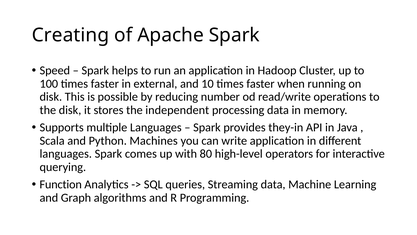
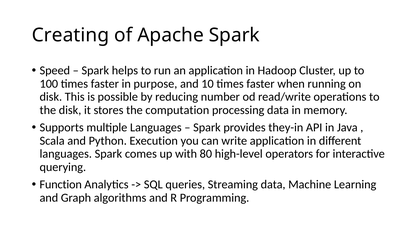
external: external -> purpose (155, 84)
independent: independent -> computation (177, 110)
Machines: Machines -> Execution (154, 141)
